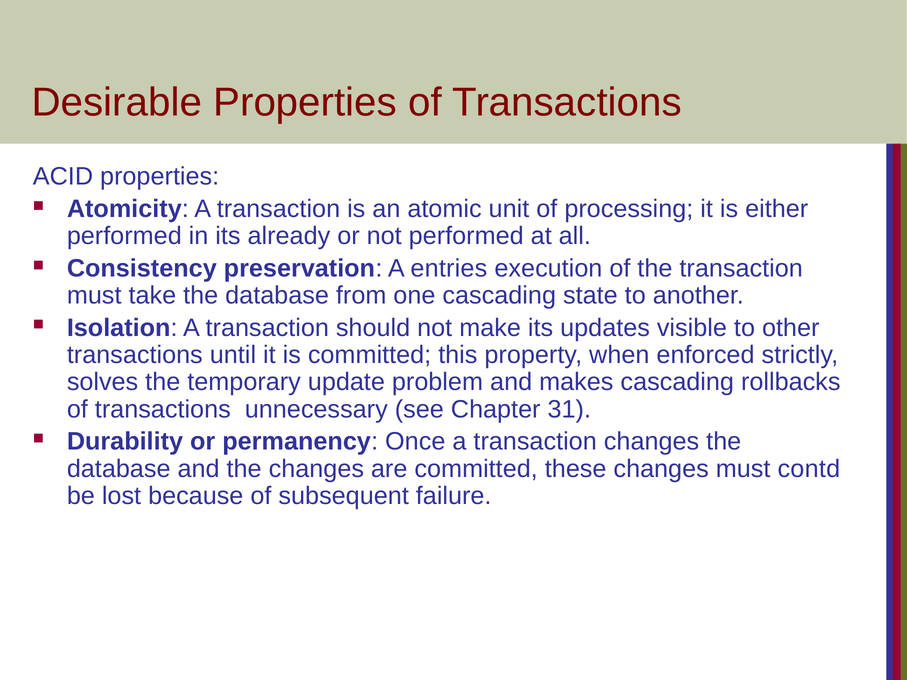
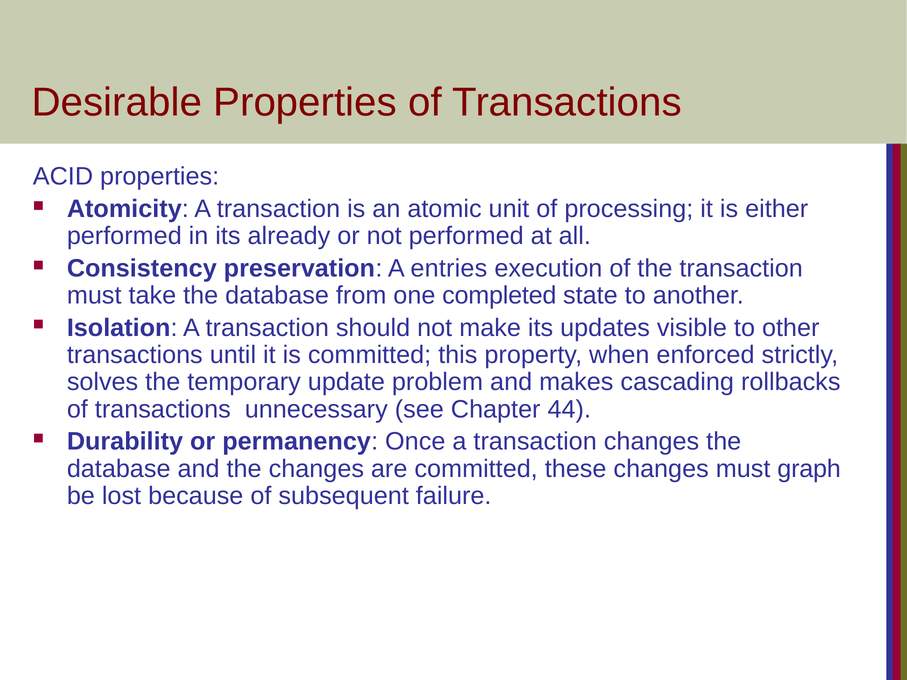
one cascading: cascading -> completed (499, 296)
31: 31 -> 44 (569, 410)
contd: contd -> graph (809, 469)
